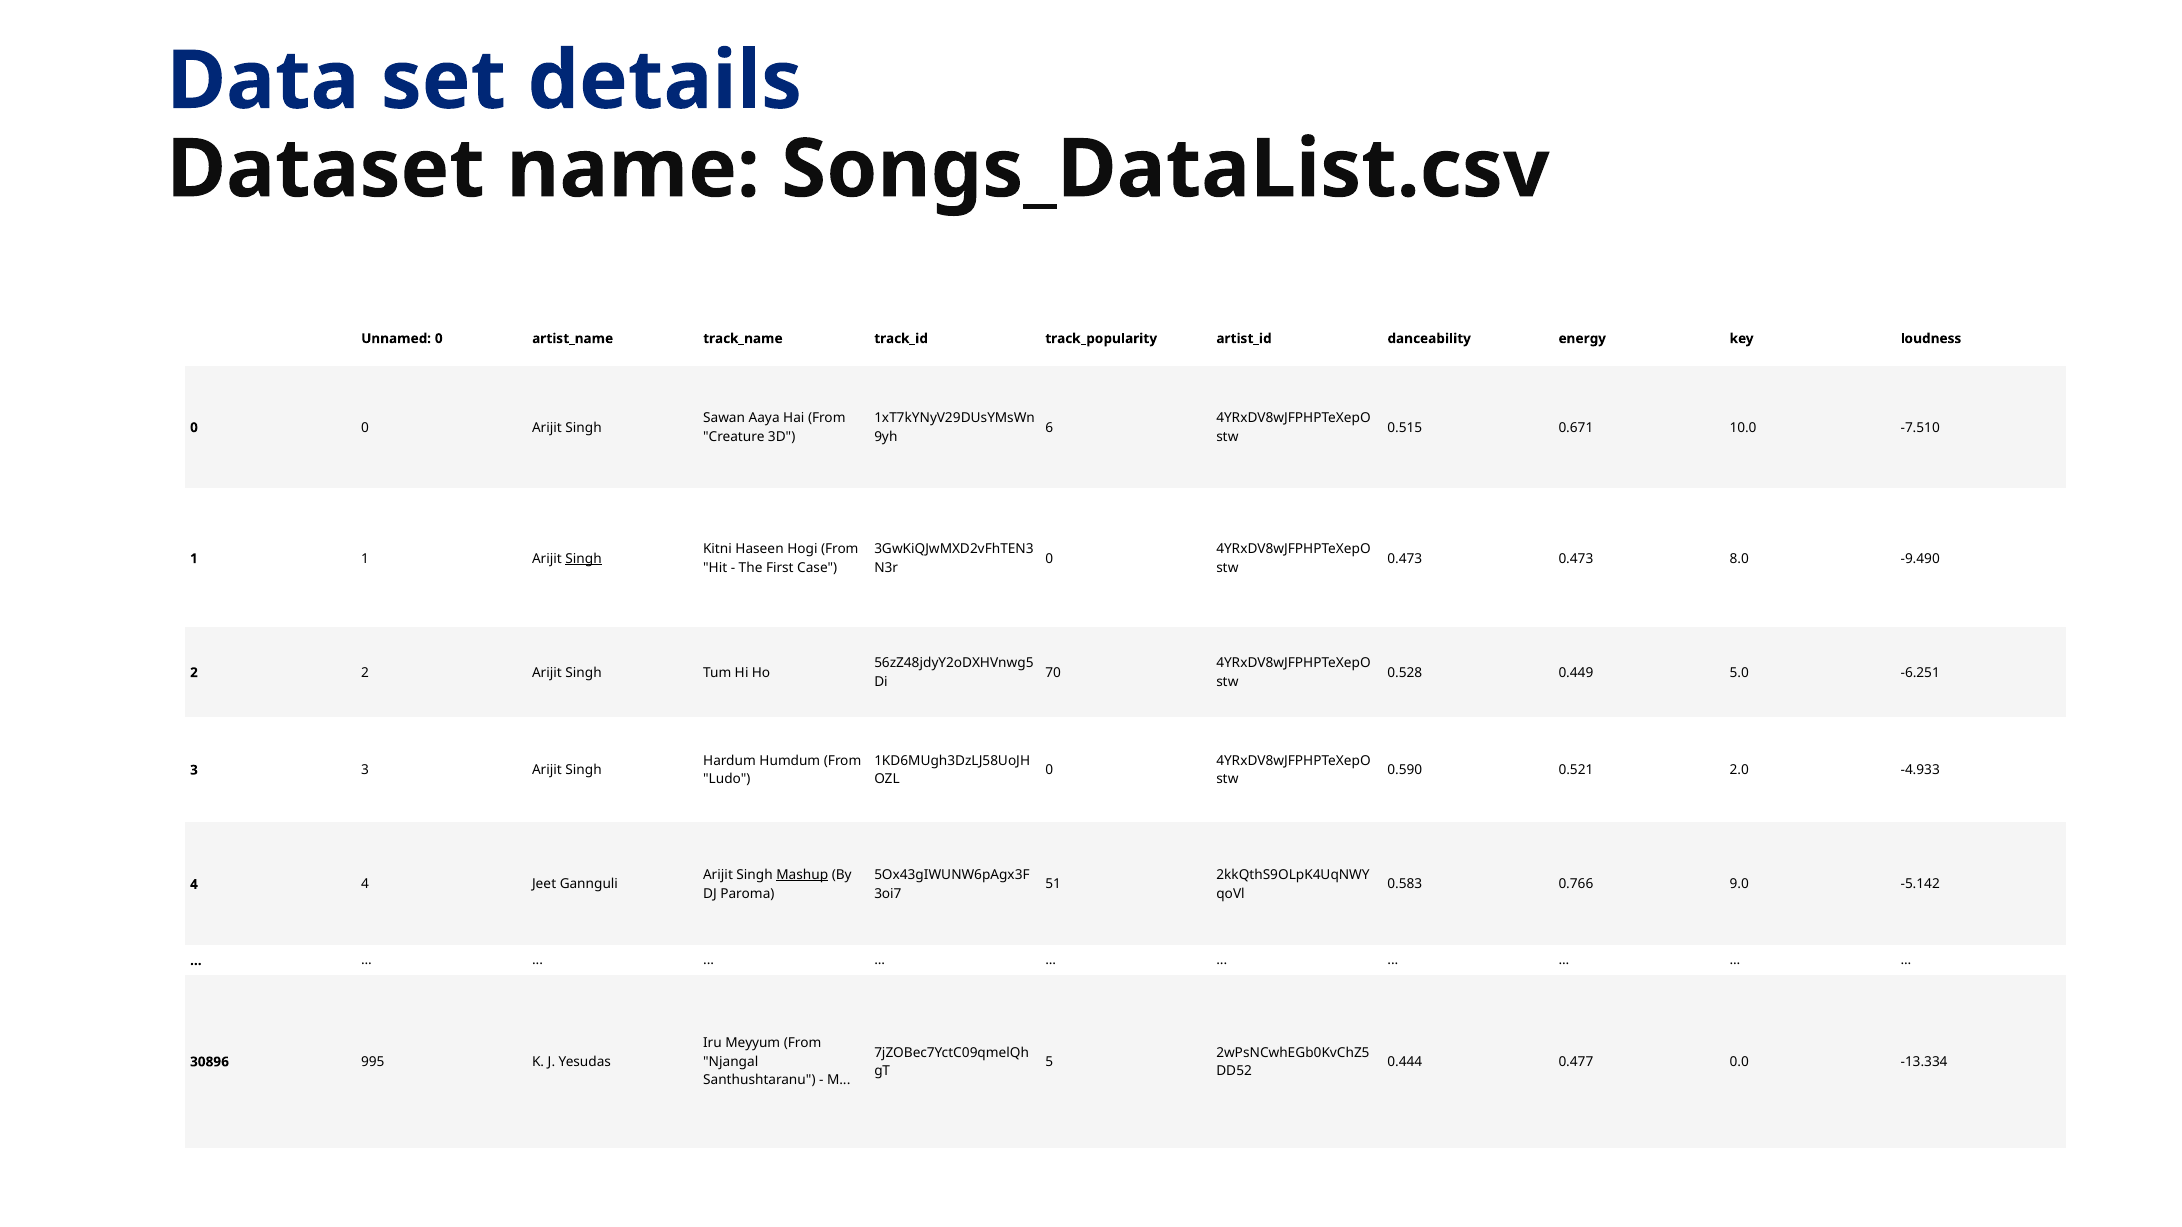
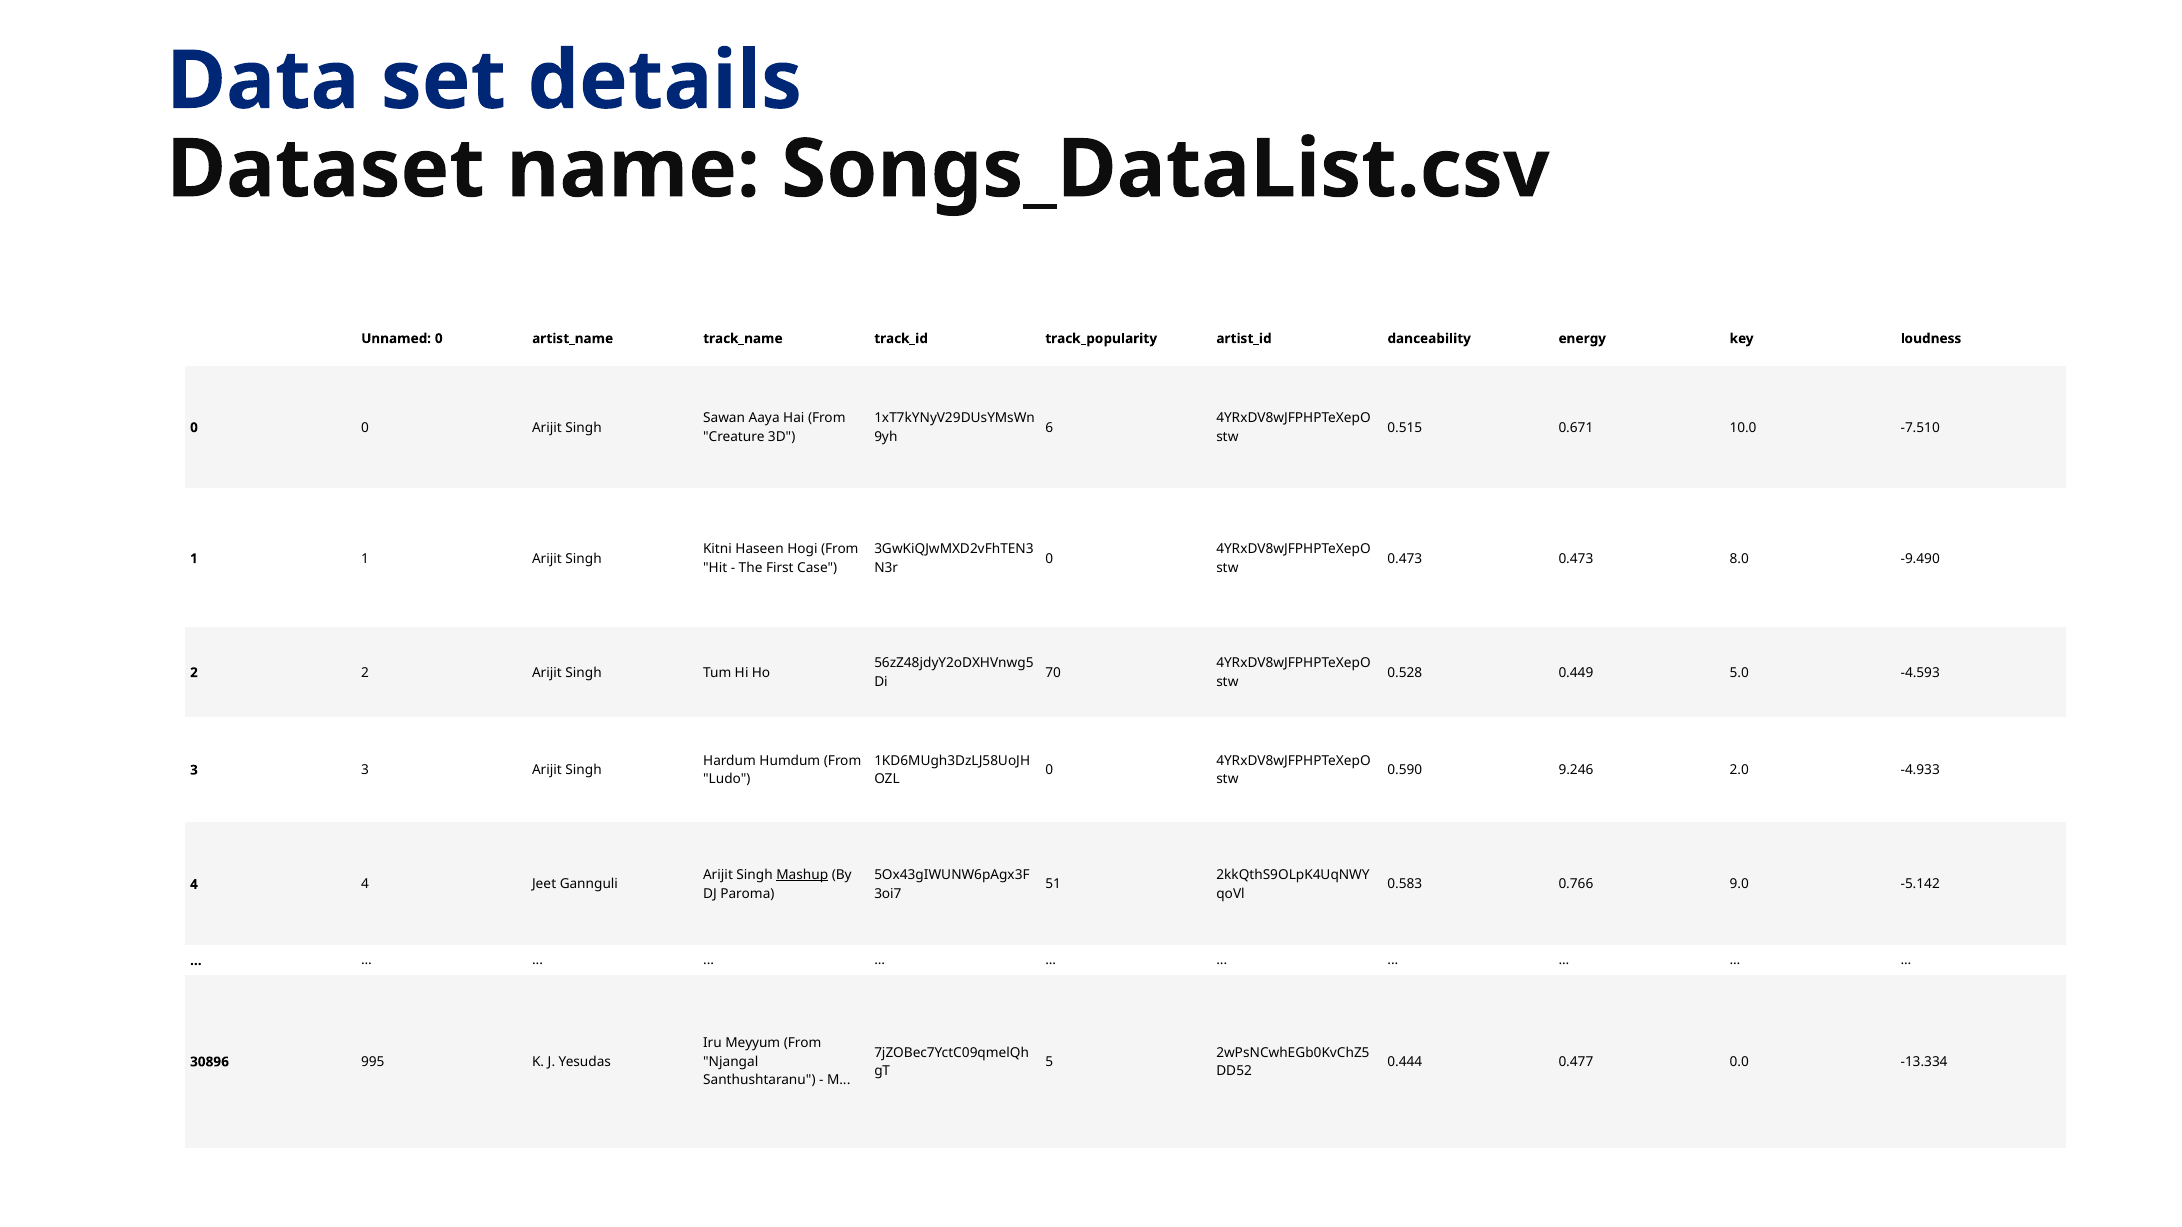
Singh underline: present -> none (584, 559)
-6.251: -6.251 -> -4.593 (1920, 673)
0.521: 0.521 -> 9.246 (1576, 770)
